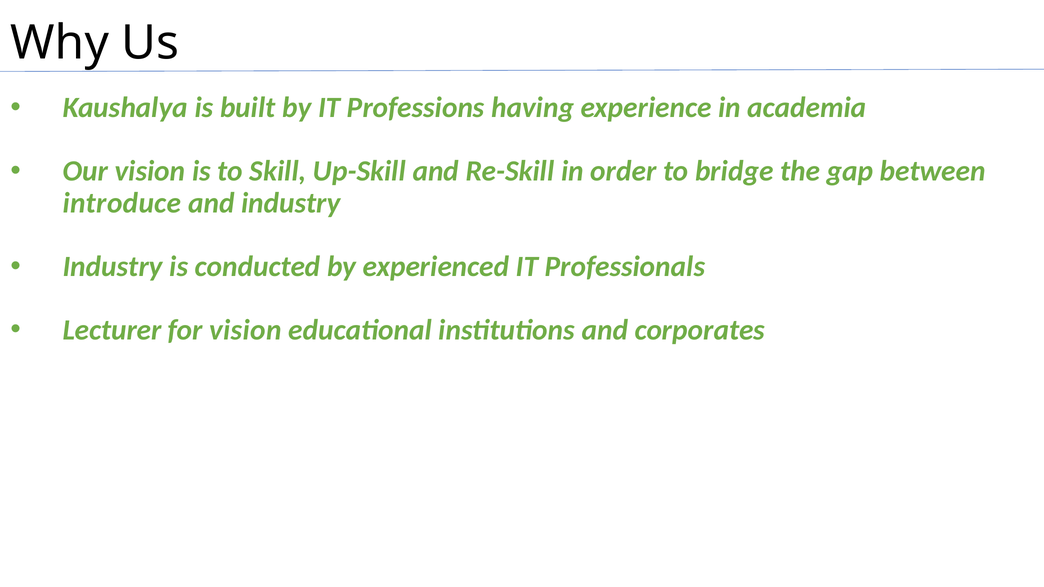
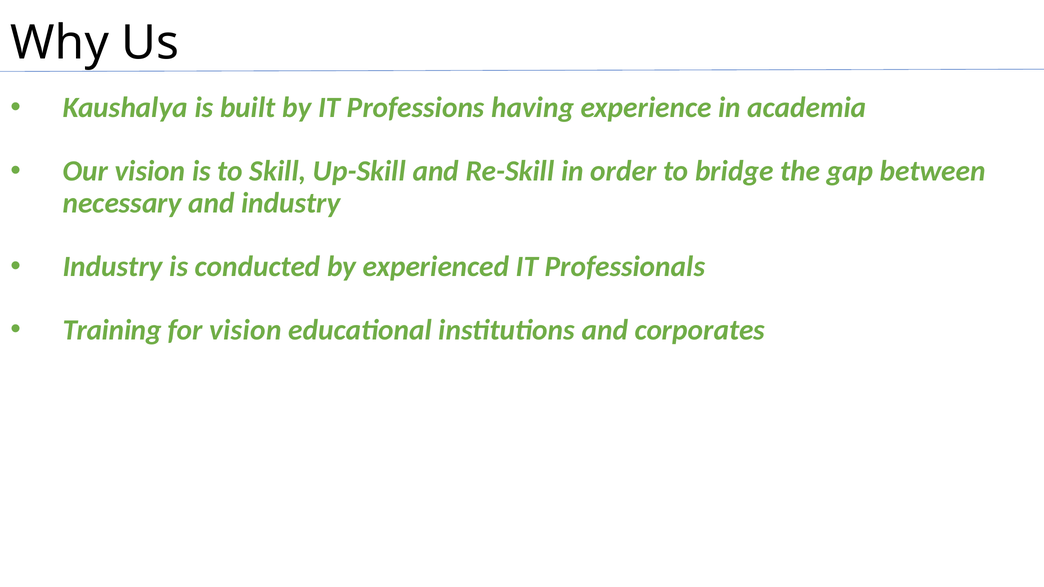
introduce: introduce -> necessary (122, 203)
Lecturer: Lecturer -> Training (112, 330)
